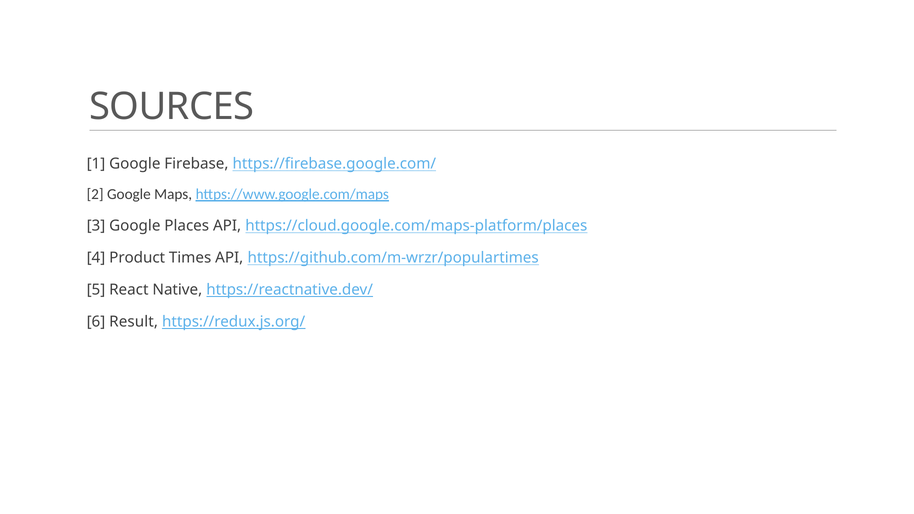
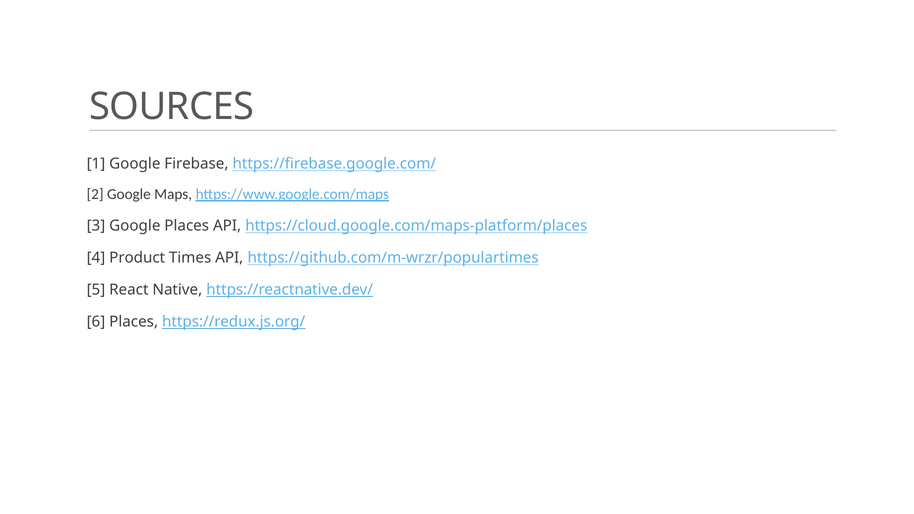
6 Result: Result -> Places (134, 322)
